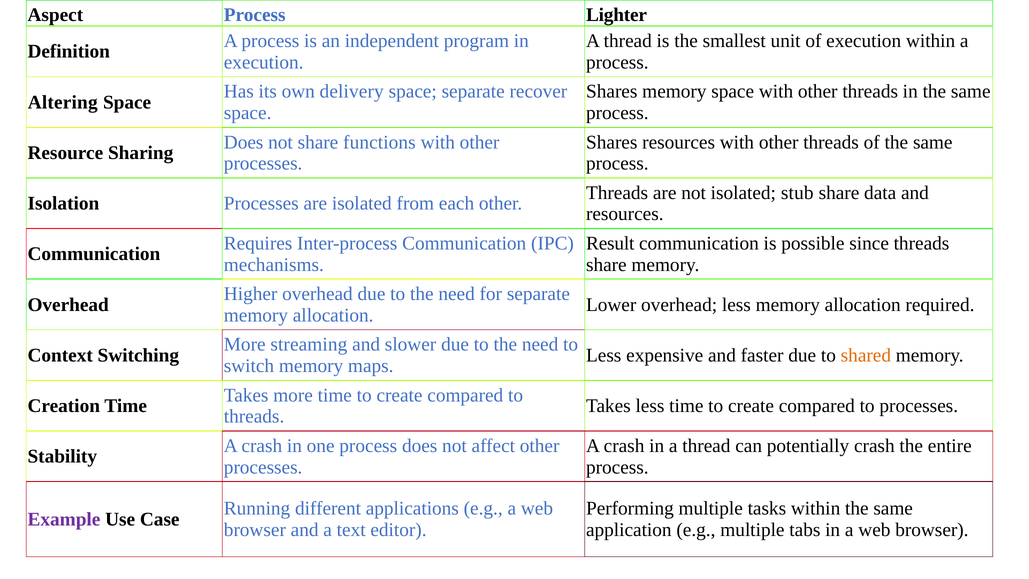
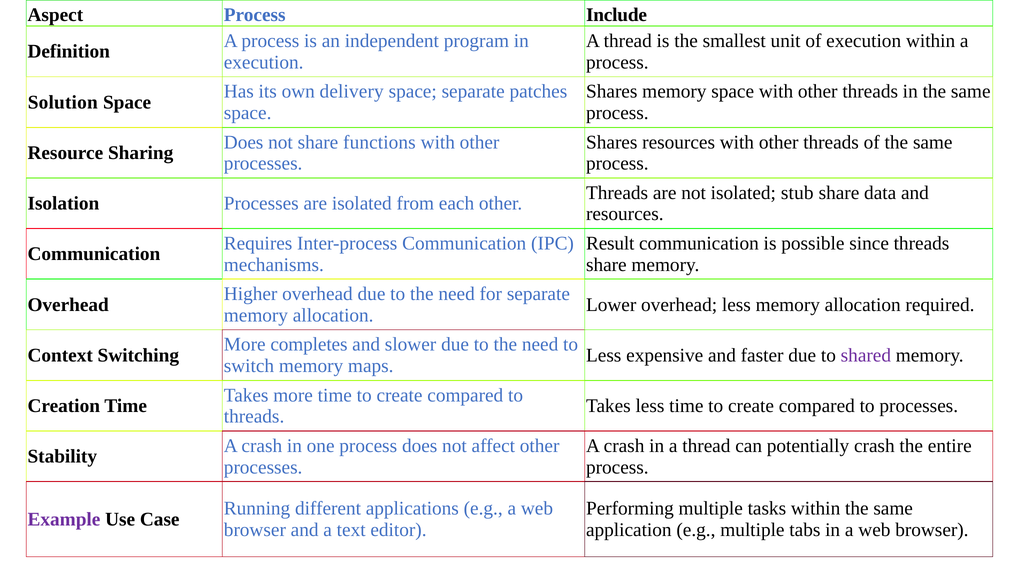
Lighter: Lighter -> Include (617, 15)
recover: recover -> patches (538, 91)
Altering: Altering -> Solution (63, 102)
streaming: streaming -> completes (309, 344)
shared colour: orange -> purple (866, 355)
